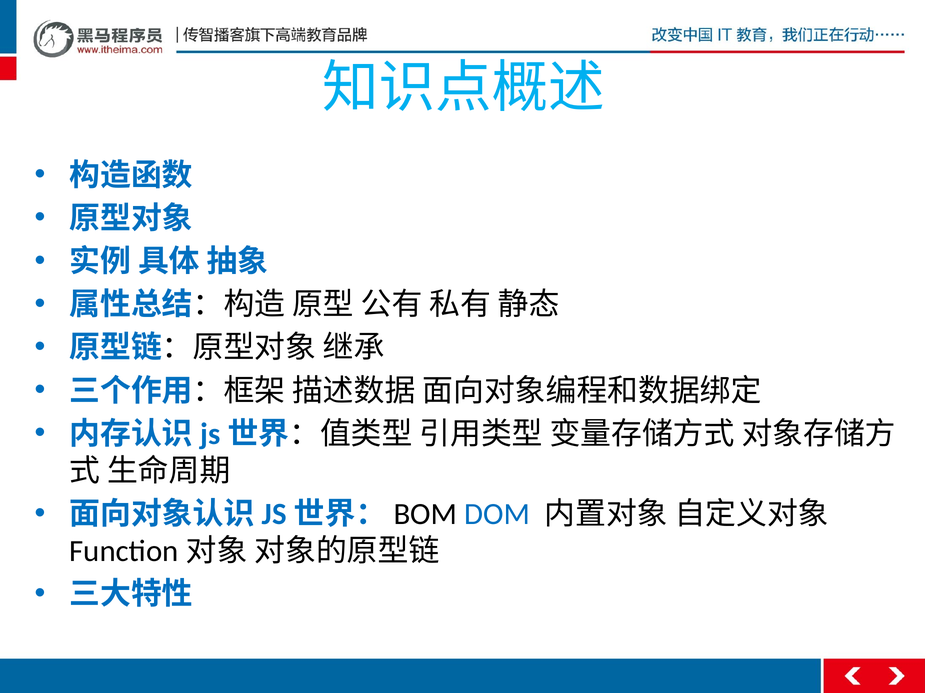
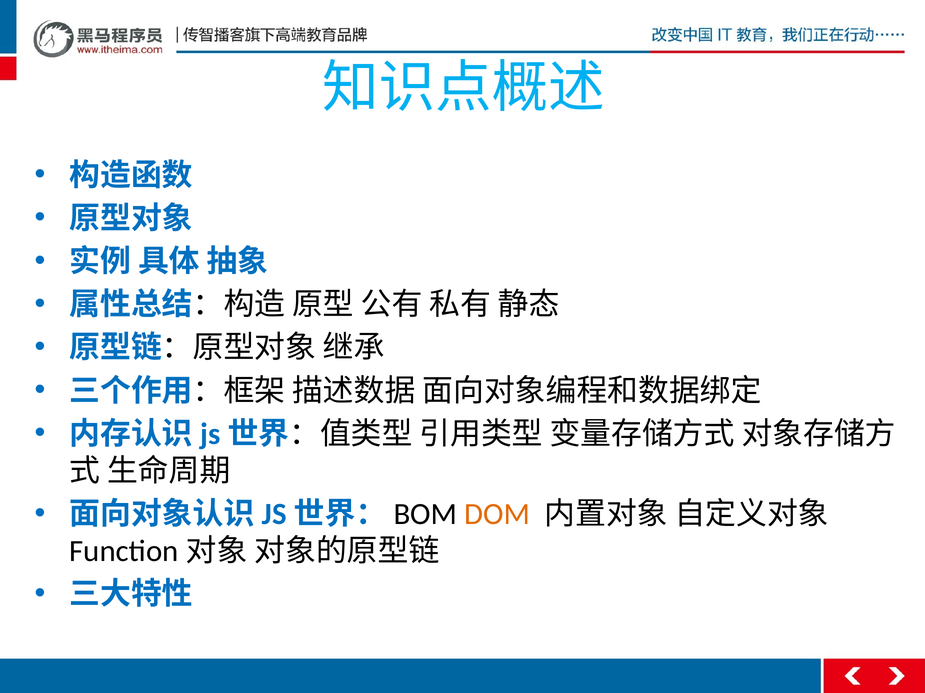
DOM colour: blue -> orange (497, 515)
